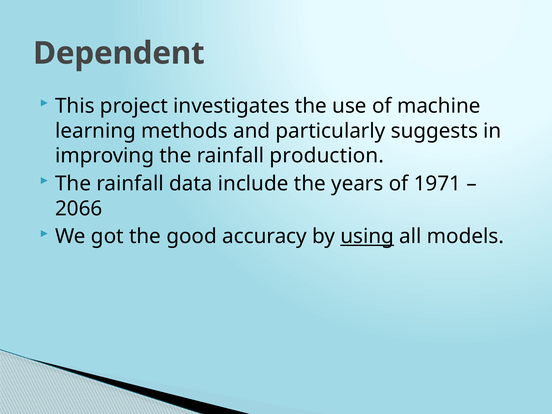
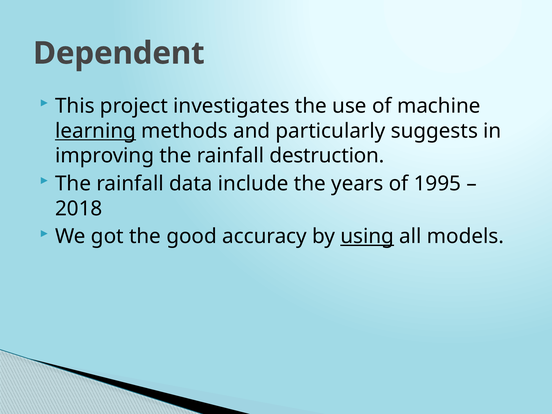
learning underline: none -> present (96, 131)
production: production -> destruction (327, 156)
1971: 1971 -> 1995 (437, 184)
2066: 2066 -> 2018 (79, 209)
